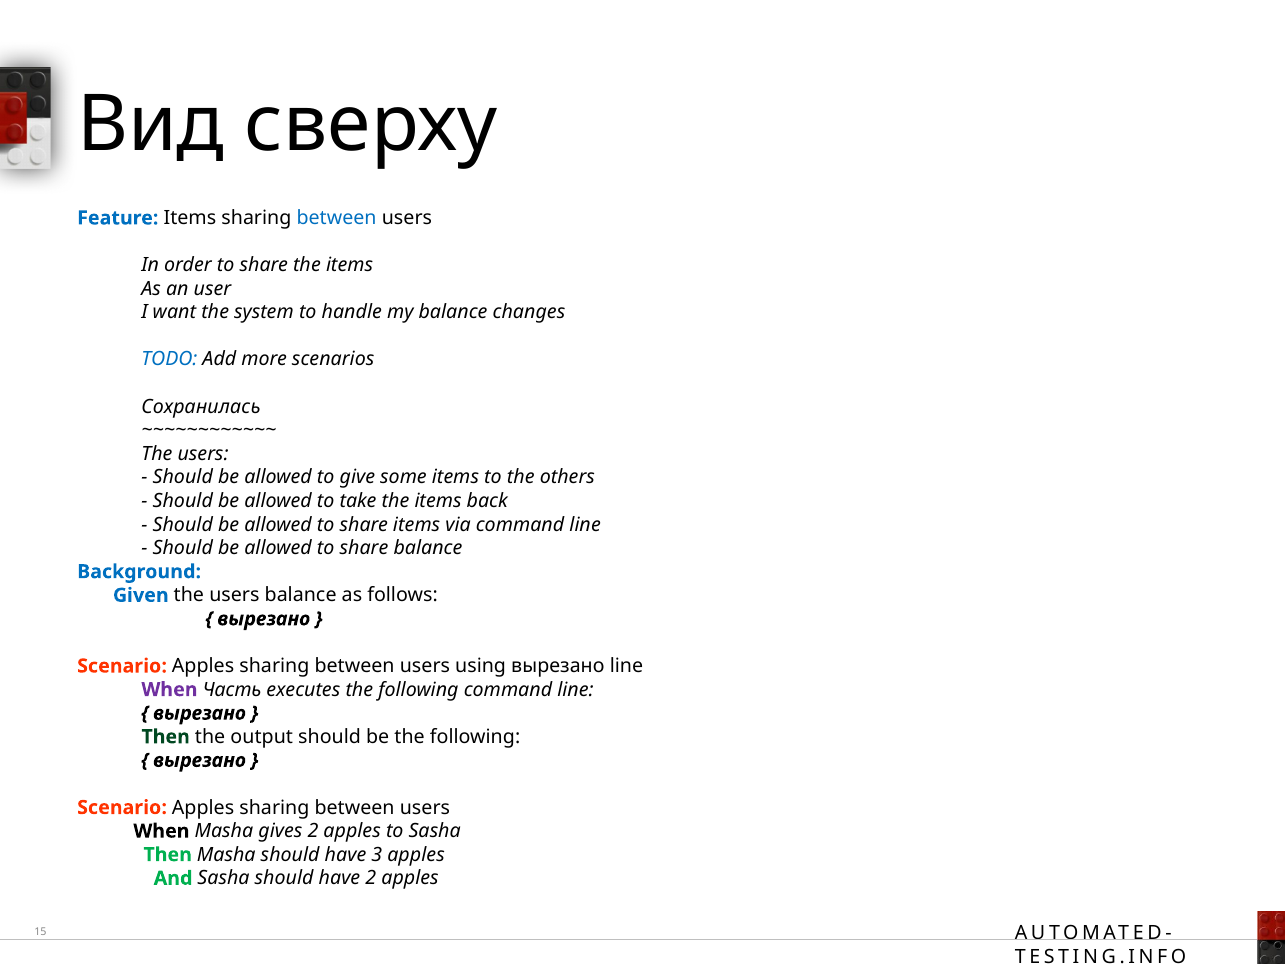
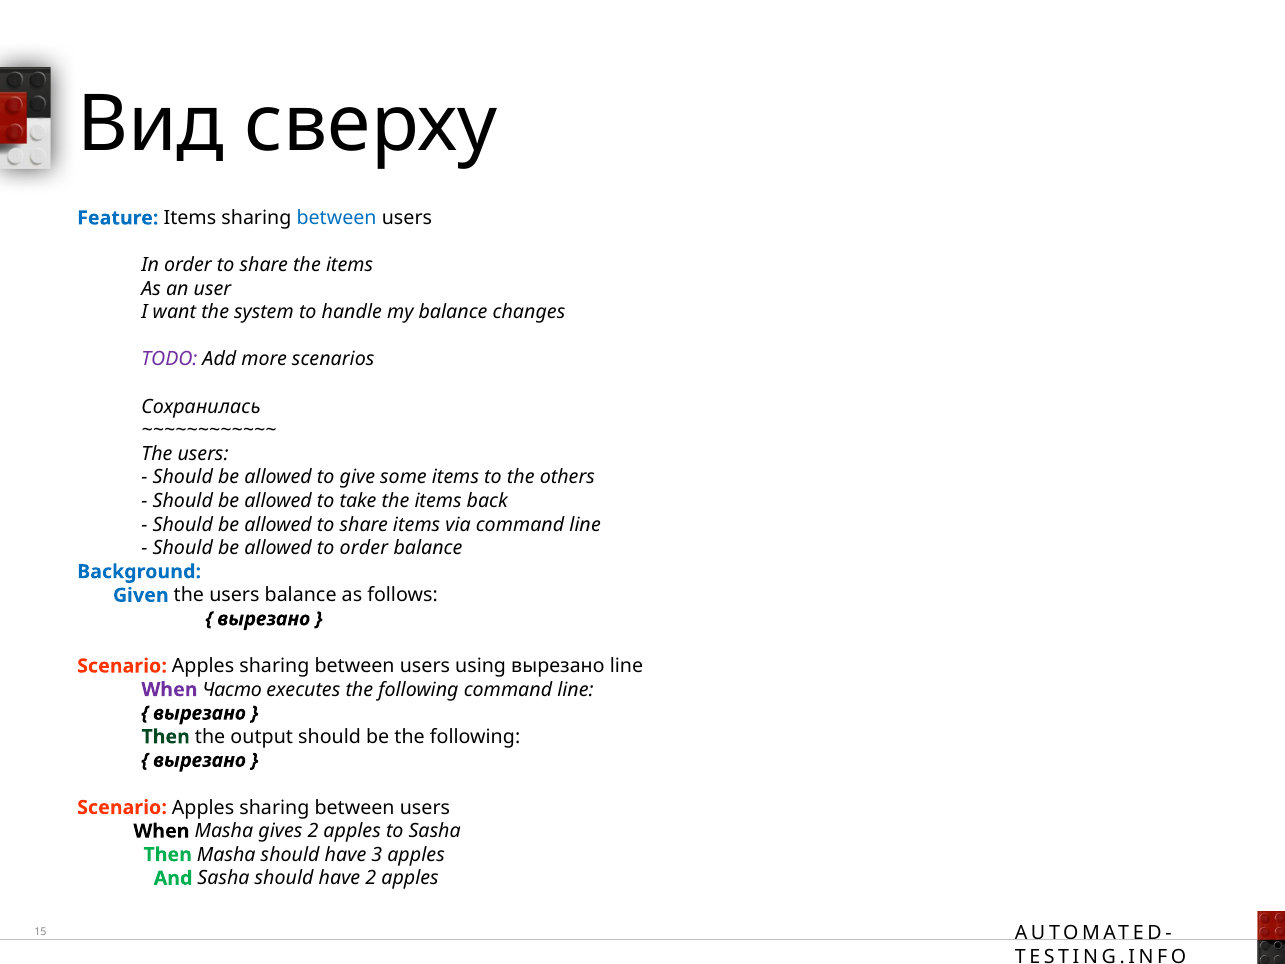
TODO colour: blue -> purple (169, 359)
share: share -> order (364, 548)
Часть: Часть -> Часто (232, 689)
